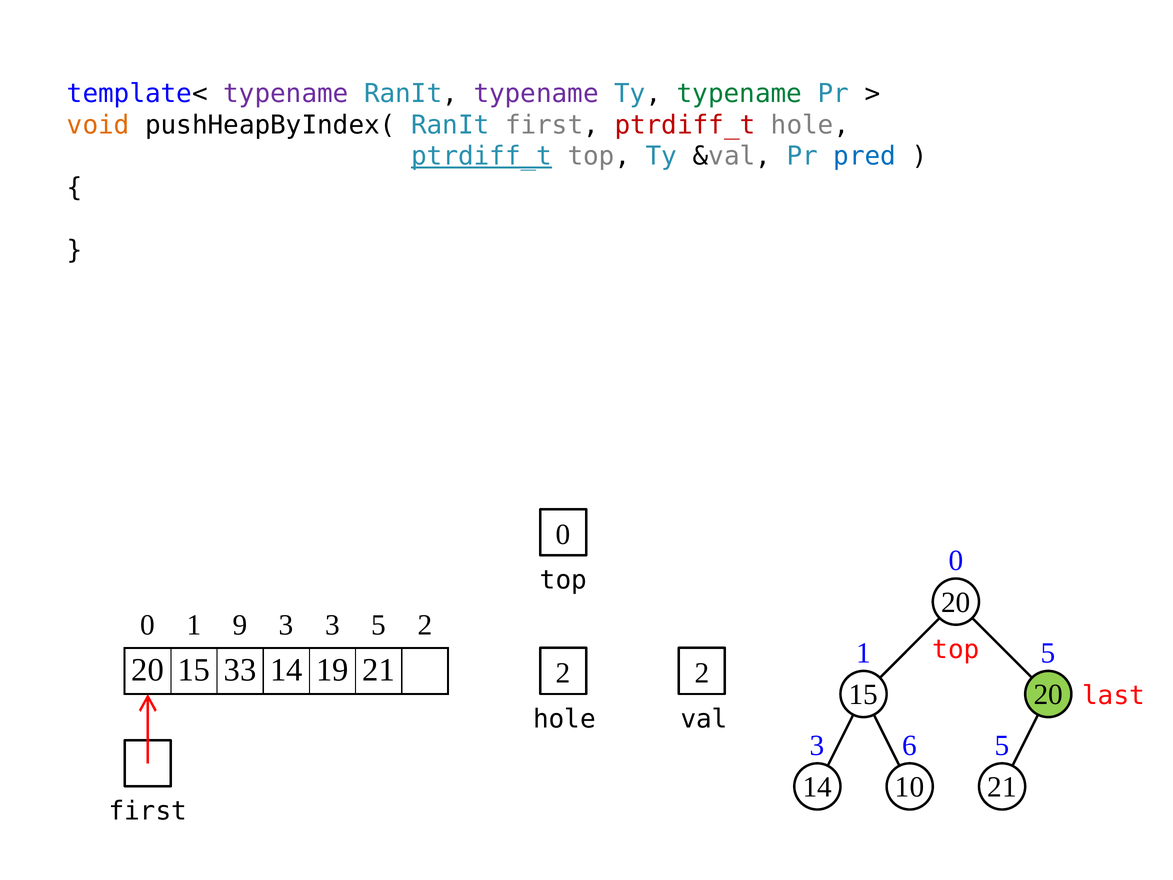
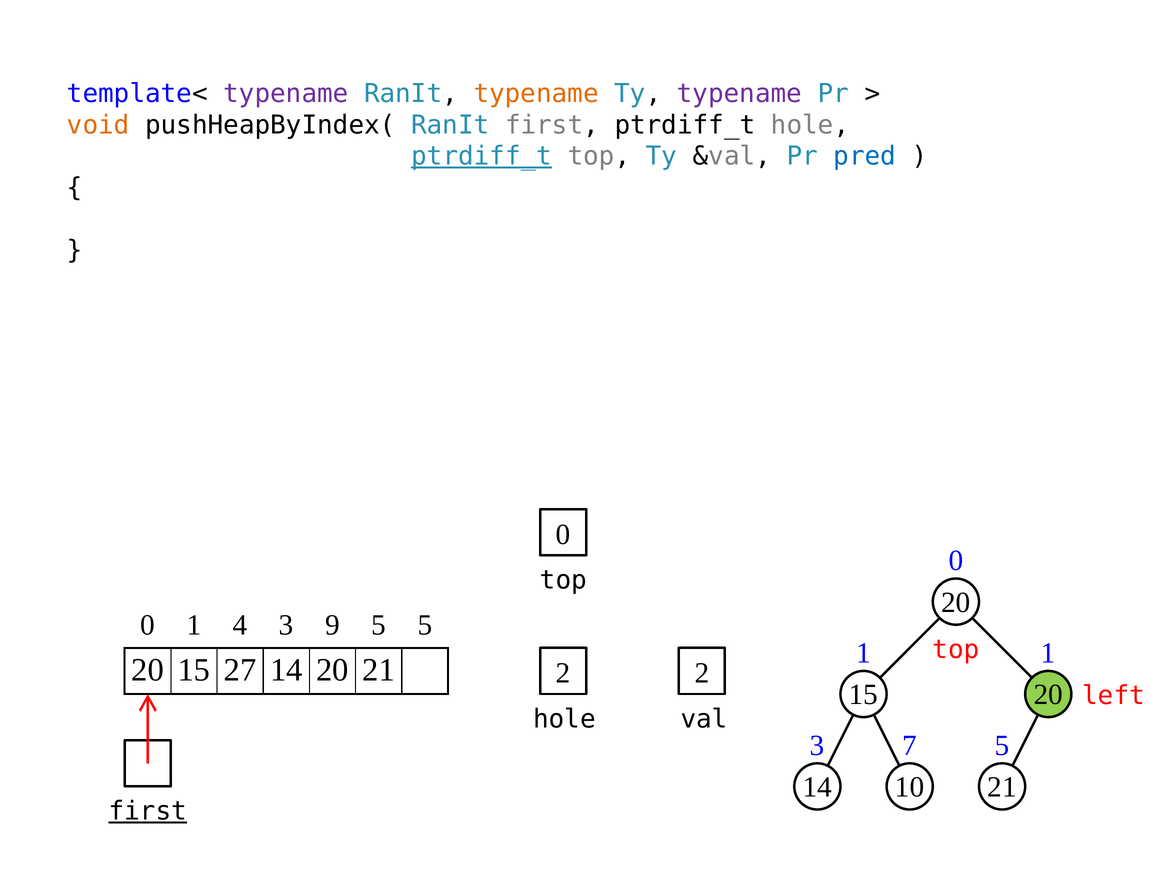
typename colour: purple -> orange (536, 94)
typename colour: green -> purple (739, 94)
ptrdiff_t colour: red -> black (685, 125)
9: 9 -> 4 (240, 625)
3 3: 3 -> 9 (332, 625)
5 2: 2 -> 5 (425, 625)
1 5: 5 -> 1 (1048, 653)
33: 33 -> 27 (240, 670)
19: 19 -> 20 (332, 670)
last: last -> left (1114, 696)
6: 6 -> 7 (910, 745)
first underline: none -> present (148, 811)
